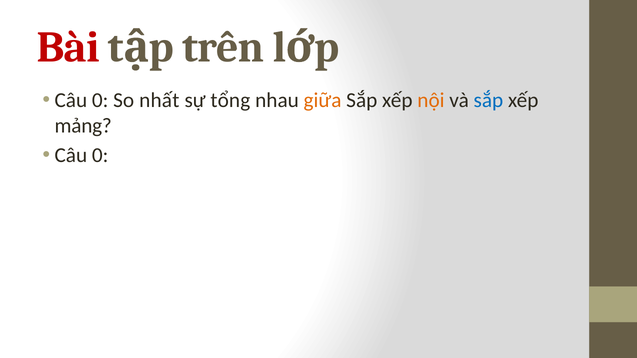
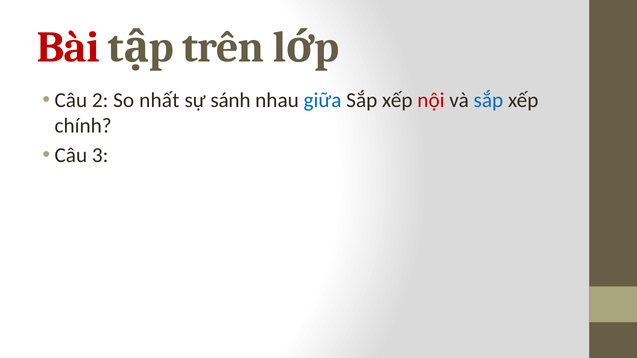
0: 0 -> 2 (100, 100)
tổng: tổng -> sánh (230, 100)
giữa colour: orange -> blue (323, 100)
nội colour: orange -> red (431, 100)
mảng: mảng -> chính (83, 126)
0: 0 -> 3 (100, 156)
